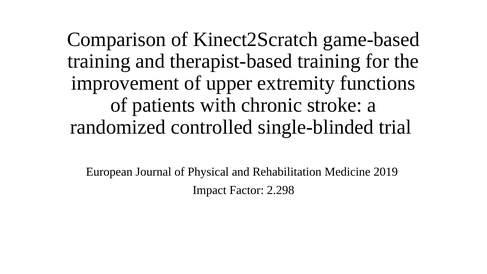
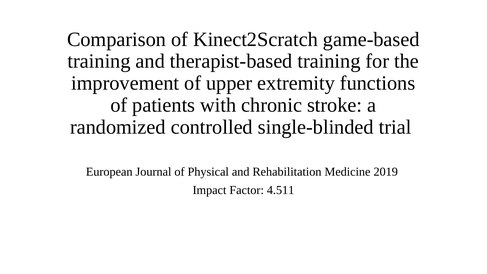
2.298: 2.298 -> 4.511 (281, 190)
